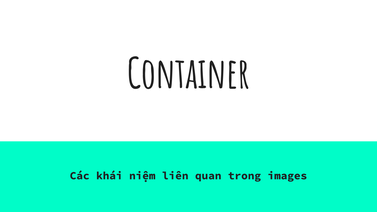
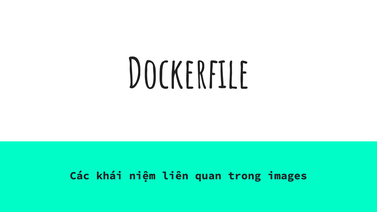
Container: Container -> Dockerfile (189, 75)
